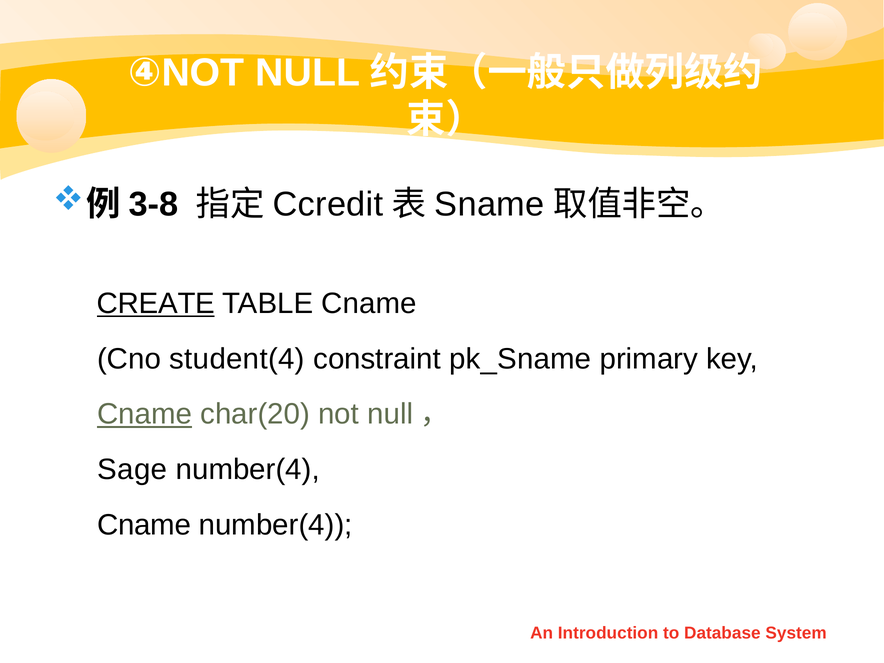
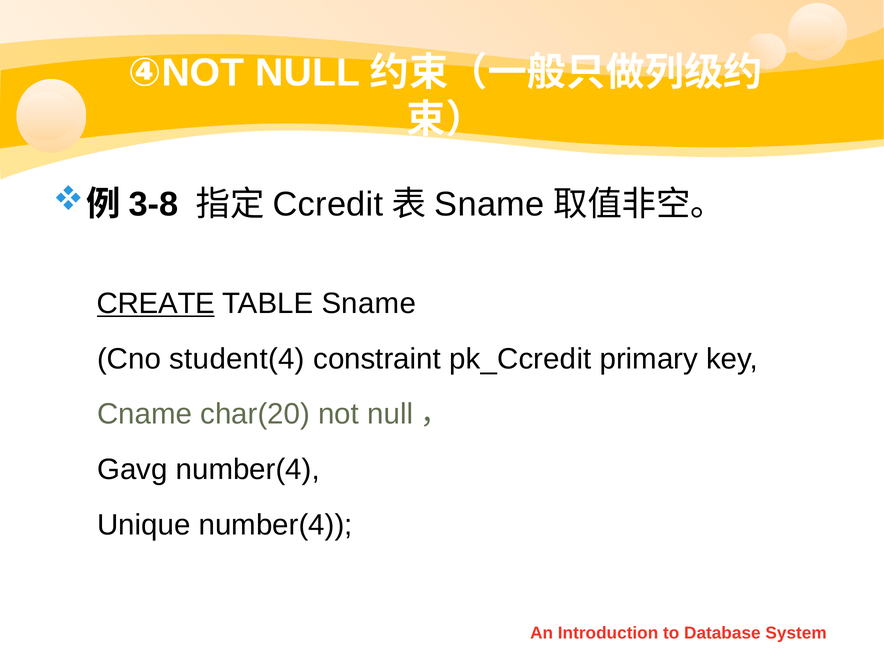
TABLE Cname: Cname -> Sname (369, 304)
pk_Sname: pk_Sname -> pk_Ccredit (520, 359)
Cname underline: present -> none (145, 414)
Sage: Sage -> Gavg (132, 470)
Cname: Cname -> Unique (144, 525)
